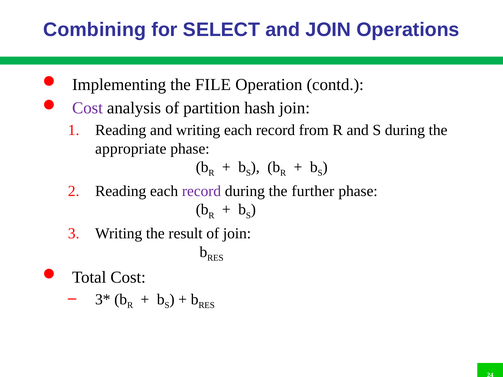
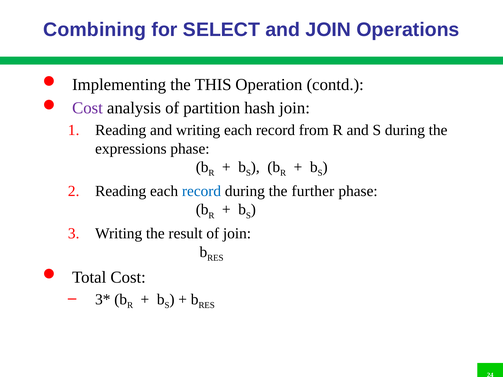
FILE: FILE -> THIS (213, 85)
appropriate: appropriate -> expressions (131, 149)
record colour: purple -> blue (202, 191)
